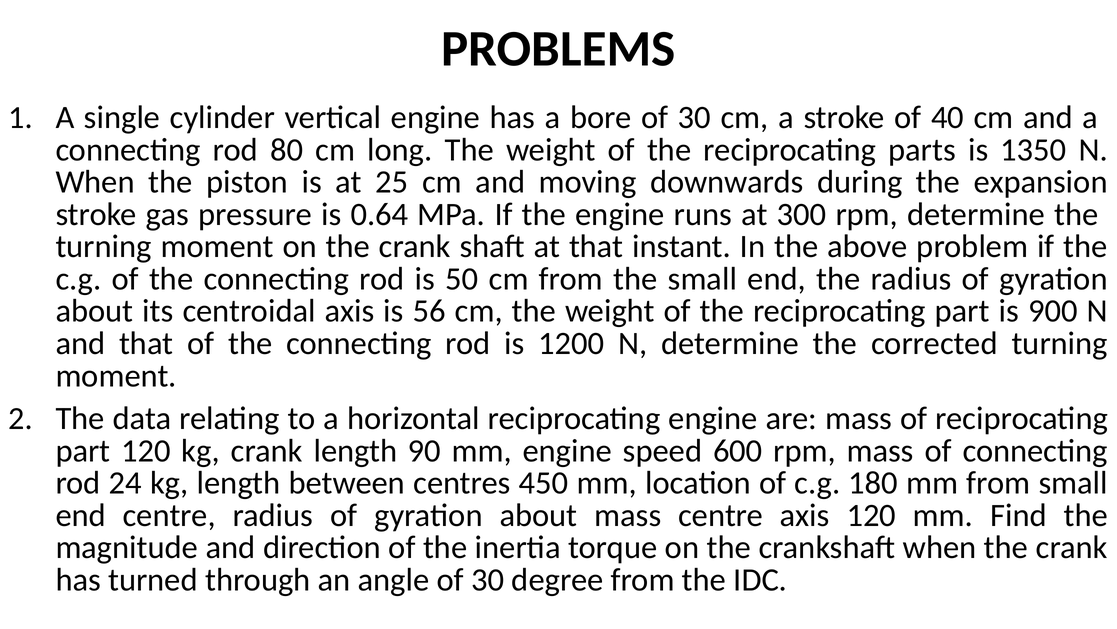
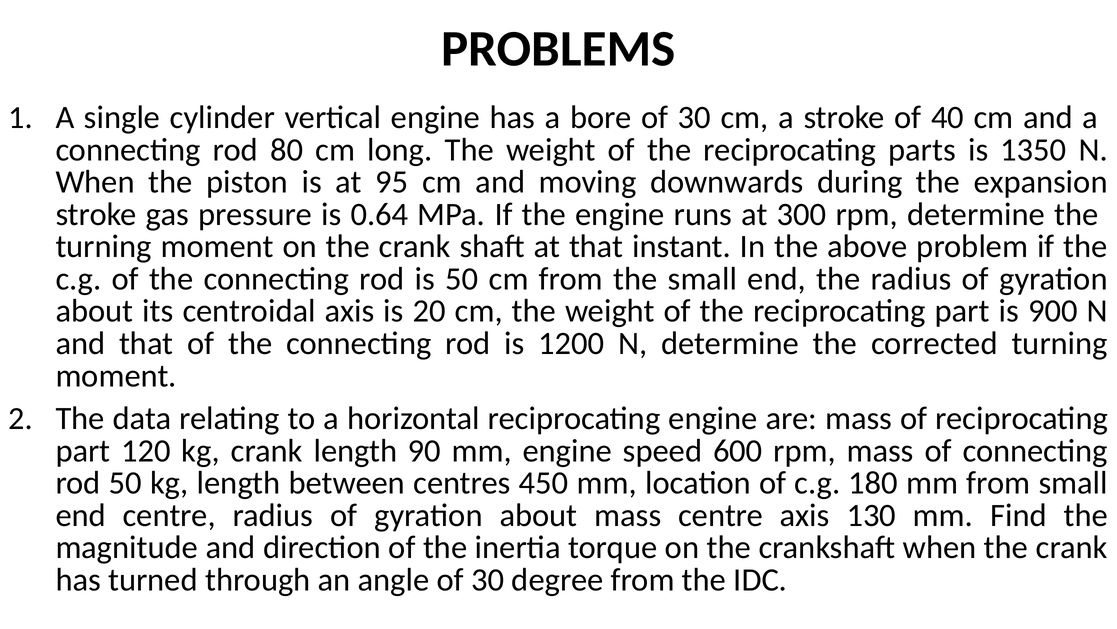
25: 25 -> 95 (392, 182)
56: 56 -> 20 (429, 311)
rod 24: 24 -> 50 (125, 483)
axis 120: 120 -> 130 (871, 515)
